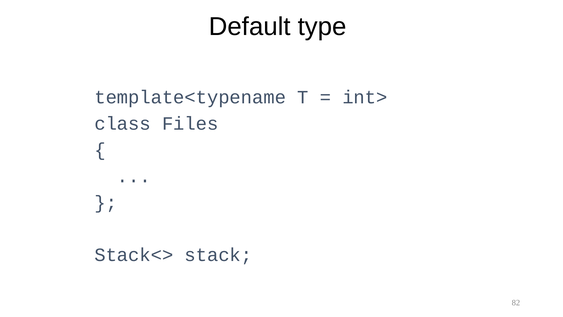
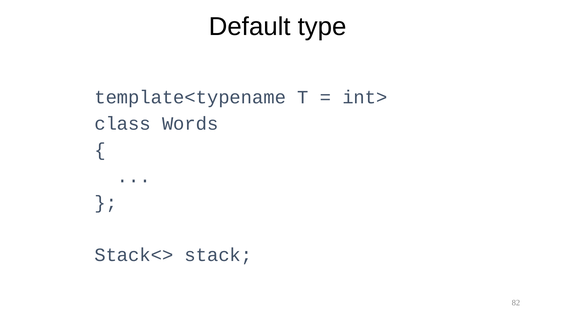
Files: Files -> Words (190, 123)
